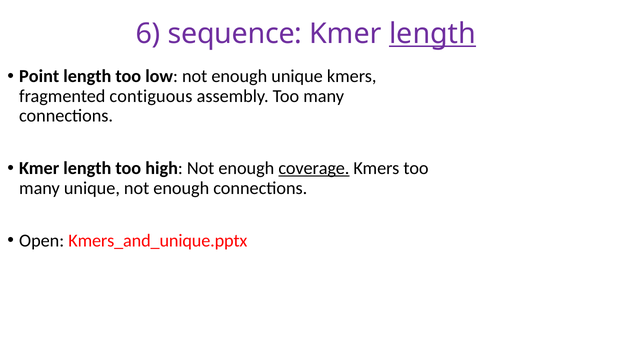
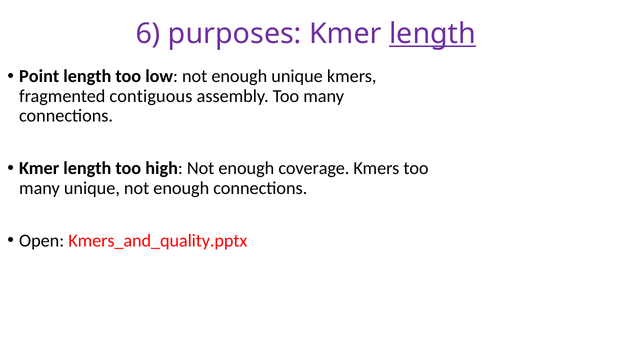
sequence: sequence -> purposes (235, 34)
coverage underline: present -> none (314, 168)
Kmers_and_unique.pptx: Kmers_and_unique.pptx -> Kmers_and_quality.pptx (158, 240)
